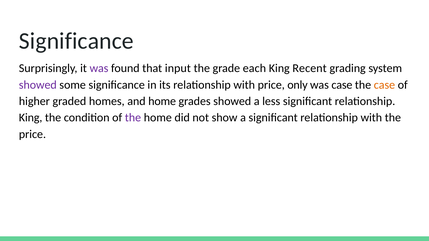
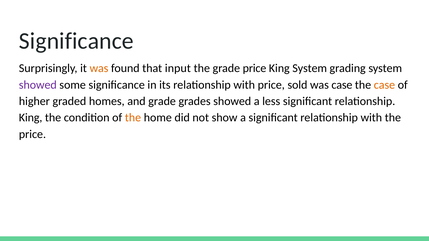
was colour: purple -> orange (99, 68)
grade each: each -> price (255, 68)
King Recent: Recent -> System (310, 68)
only: only -> sold (297, 85)
and home: home -> grade (162, 101)
the colour: purple -> orange (133, 118)
